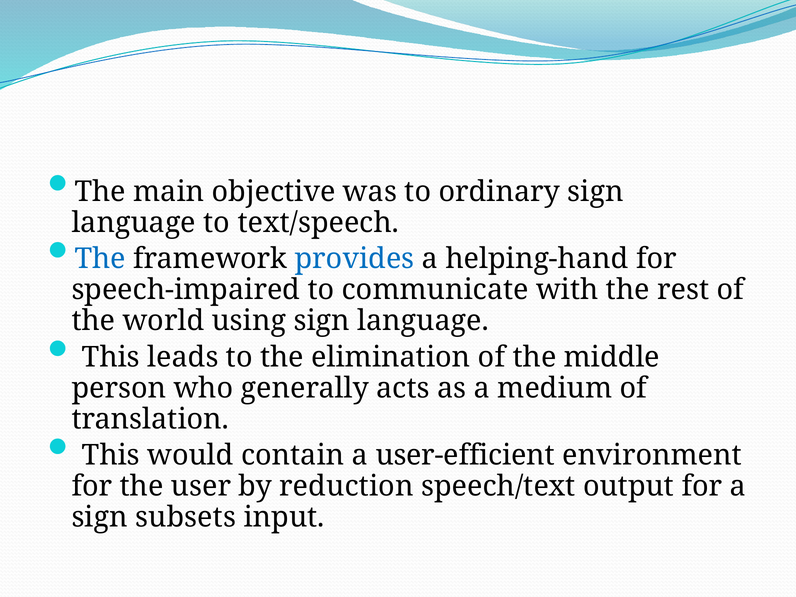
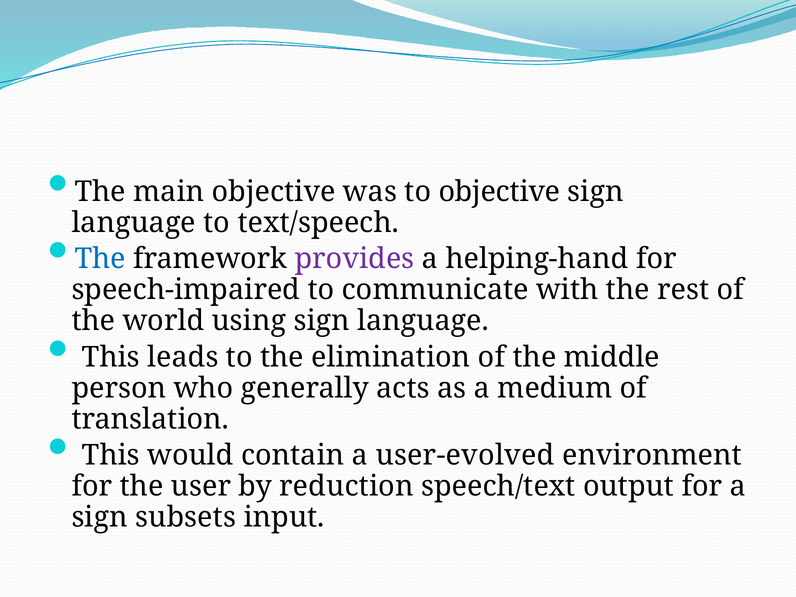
to ordinary: ordinary -> objective (499, 192)
provides colour: blue -> purple (355, 259)
user-efficient: user-efficient -> user-evolved (465, 455)
